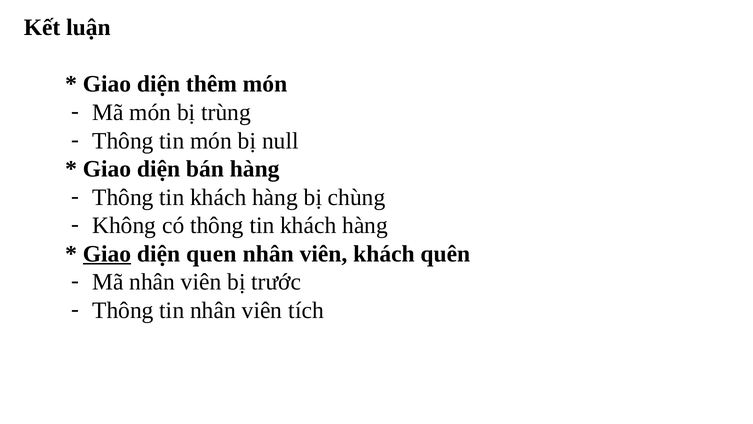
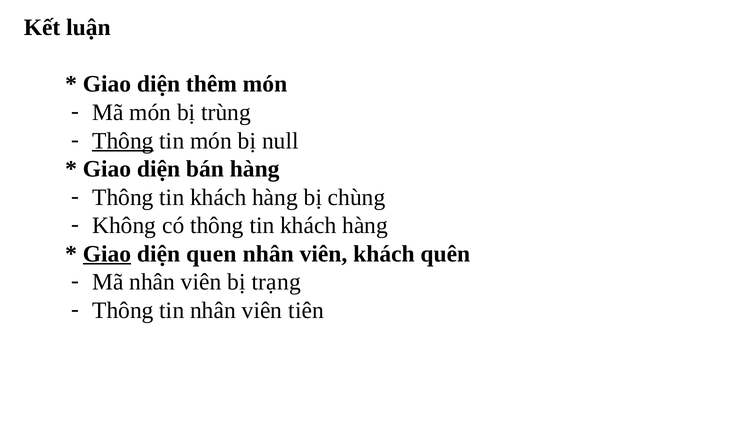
Thông underline: none -> present (123, 141)
trước: trước -> trạng (276, 282)
tích: tích -> tiên (306, 310)
